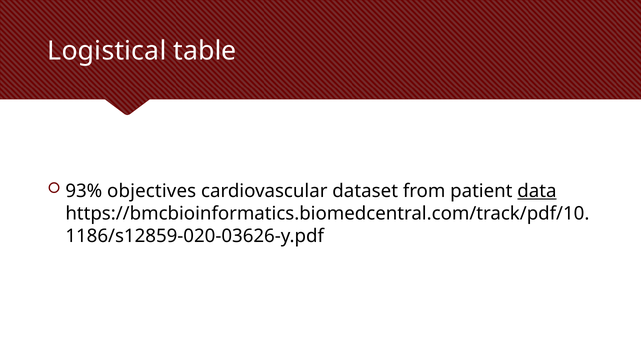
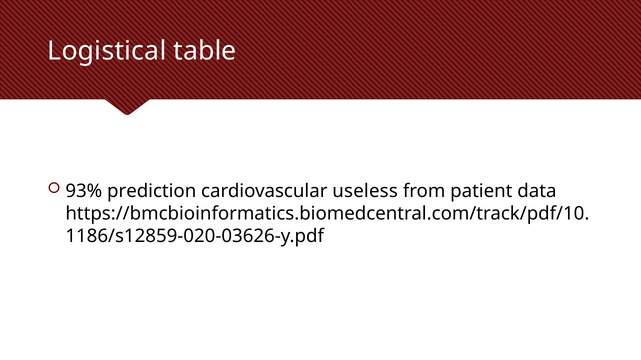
objectives: objectives -> prediction (152, 191)
dataset: dataset -> useless (365, 191)
data underline: present -> none (537, 191)
